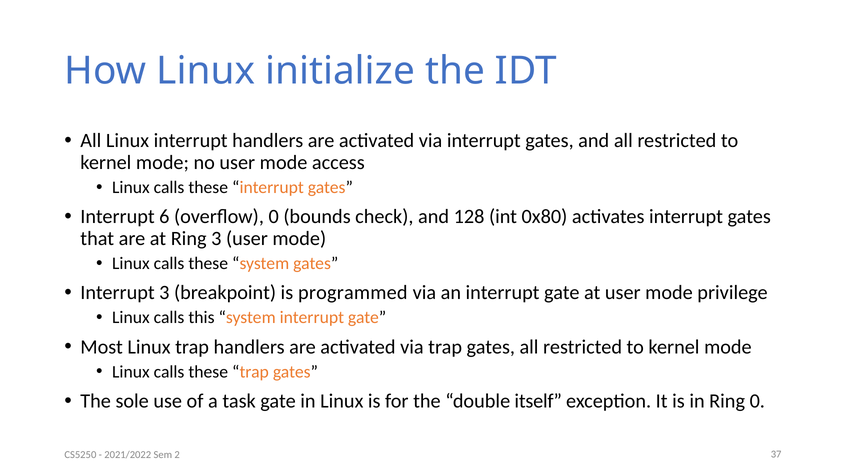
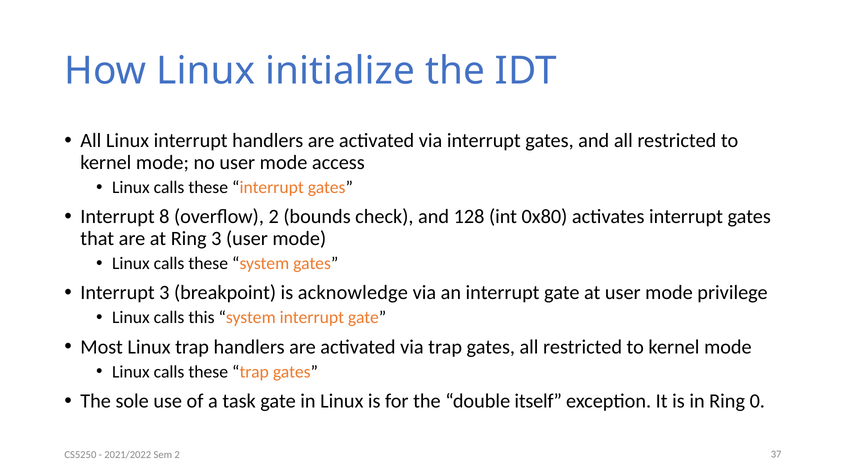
6: 6 -> 8 (164, 217)
overflow 0: 0 -> 2 (274, 217)
programmed: programmed -> acknowledge (353, 293)
